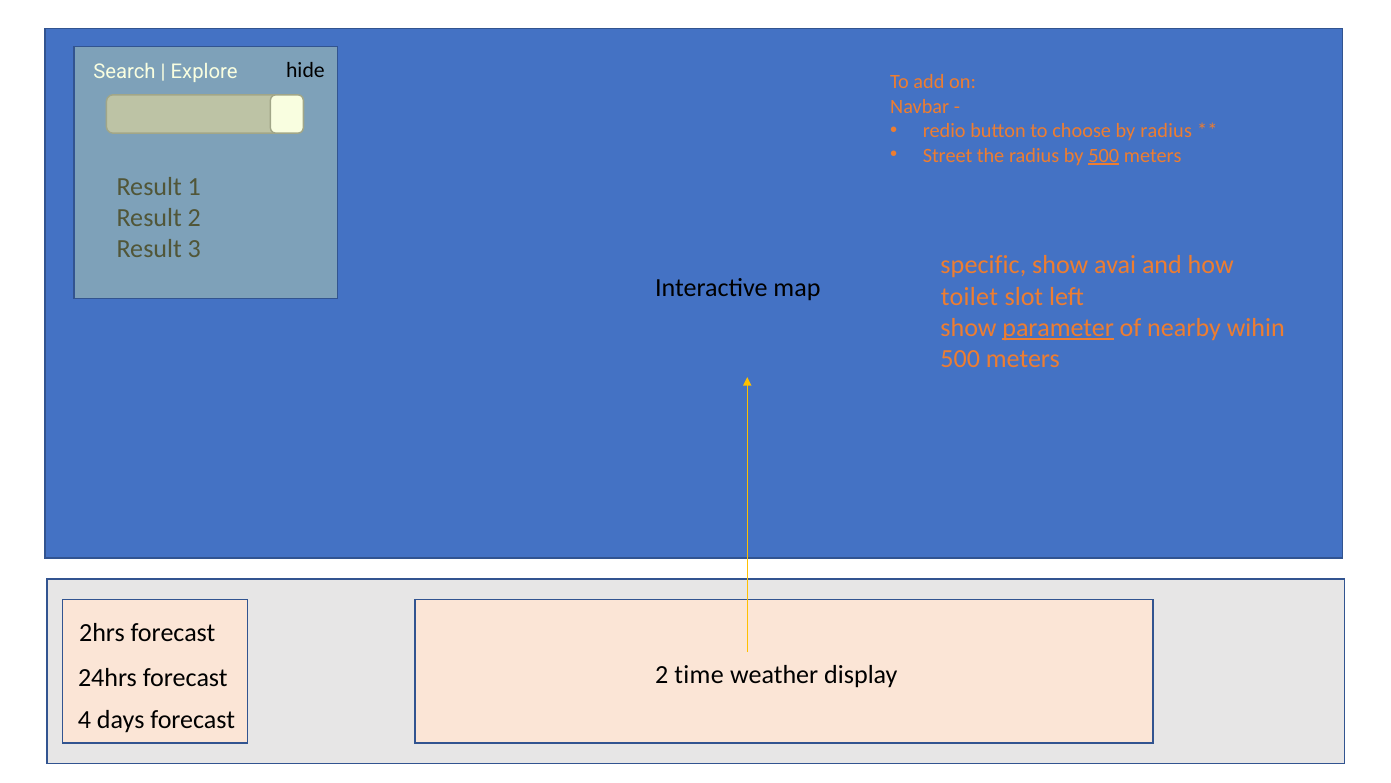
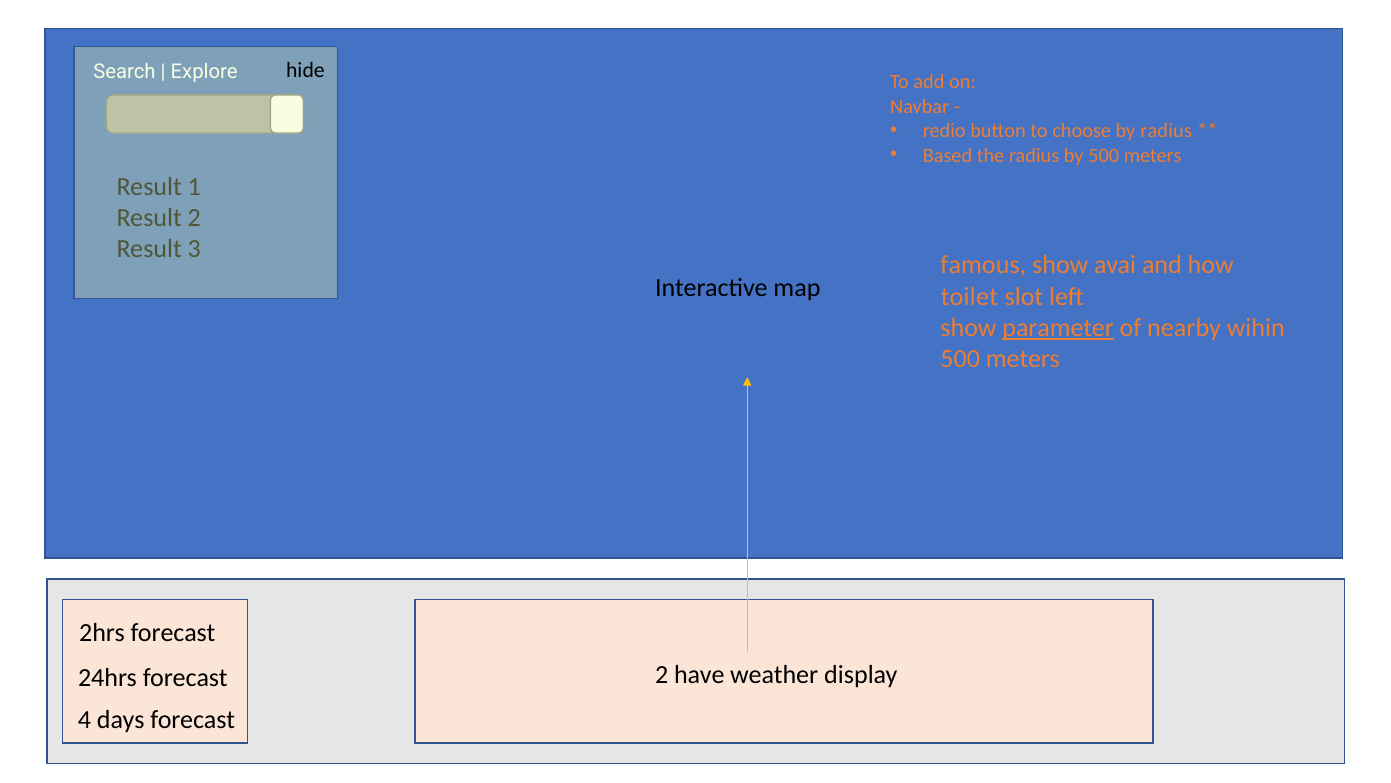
Street: Street -> Based (947, 155)
500 underline: present -> none (1104, 155)
specific: specific -> famous (983, 265)
time: time -> have (699, 674)
